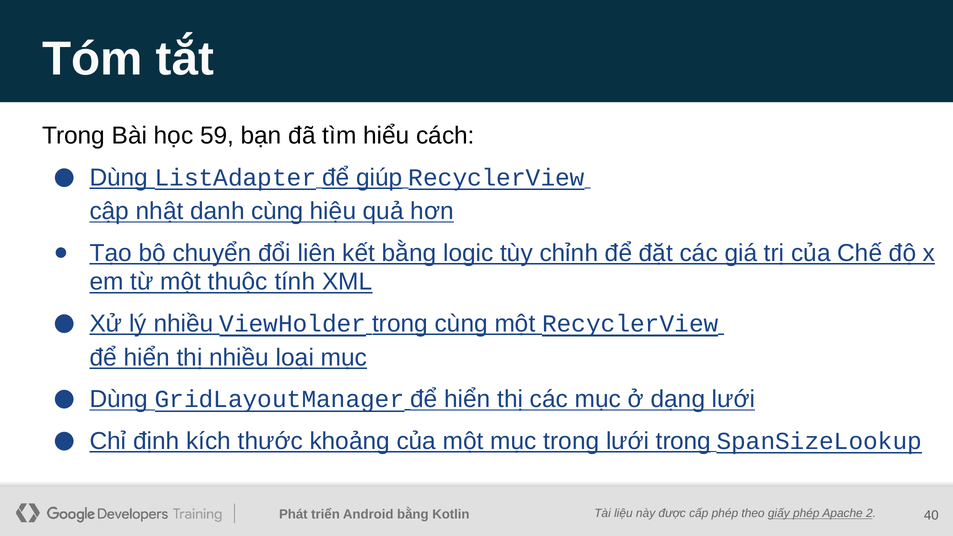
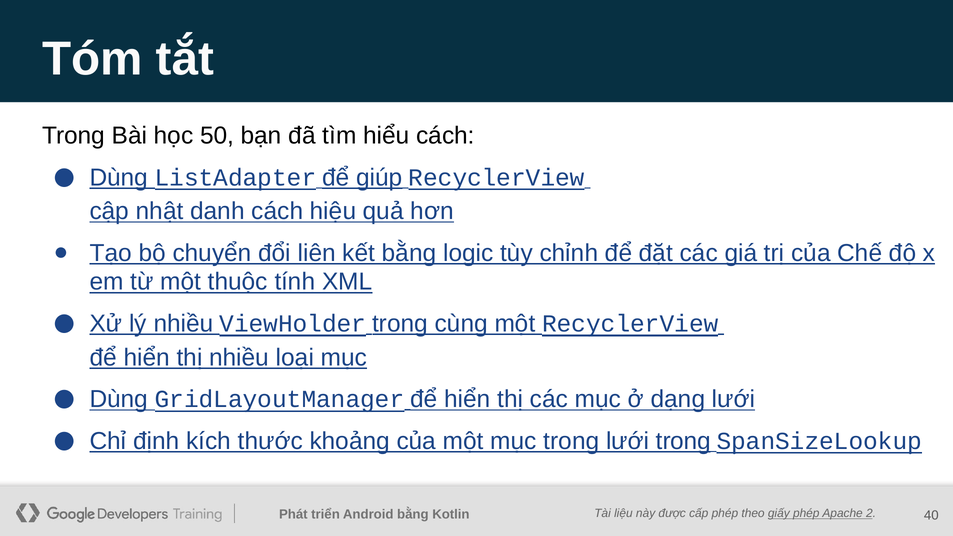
59: 59 -> 50 (217, 136)
danh cùng: cùng -> cách (277, 211)
